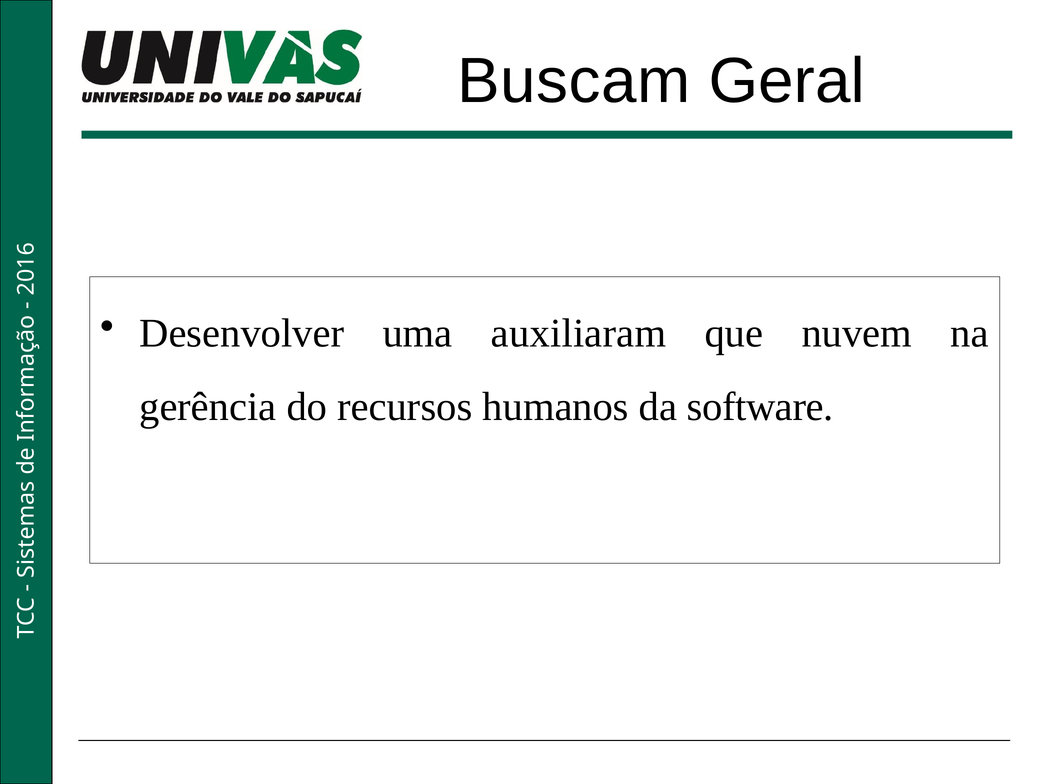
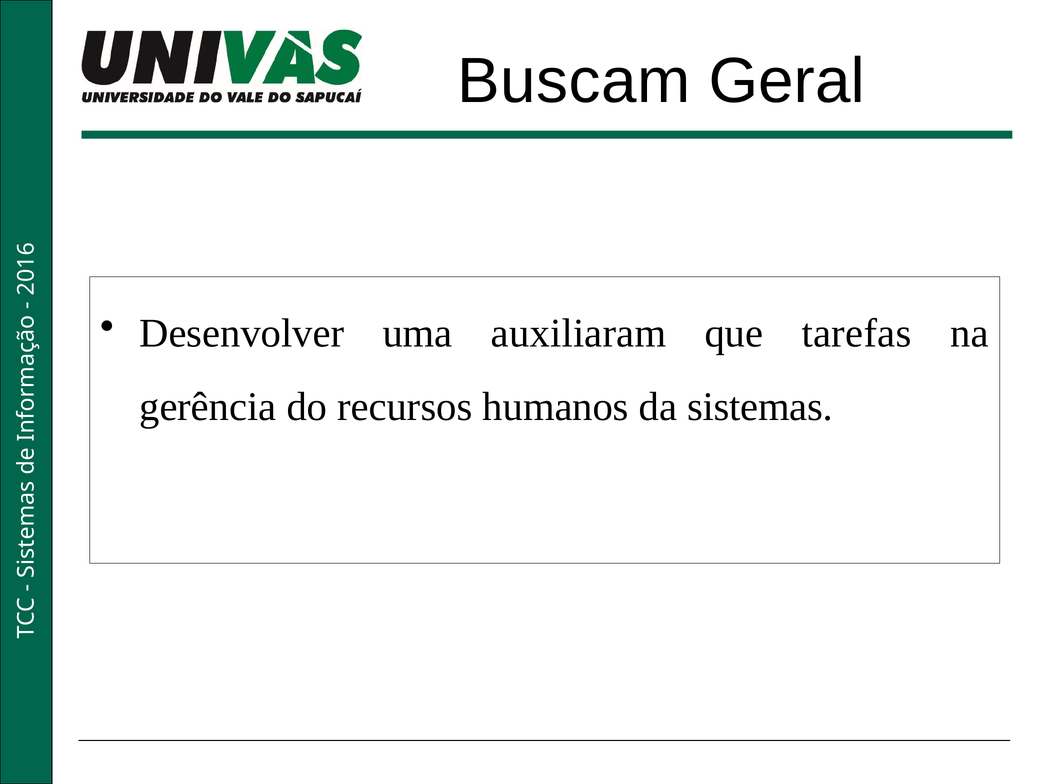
nuvem: nuvem -> tarefas (857, 333)
software: software -> sistemas (760, 407)
